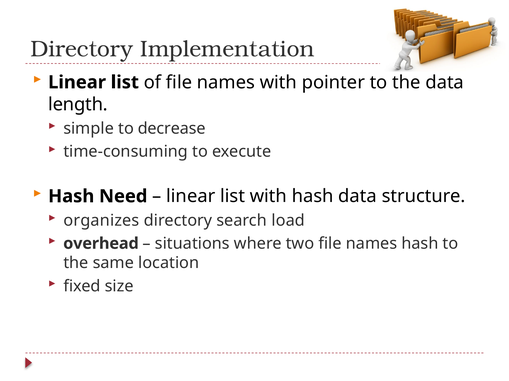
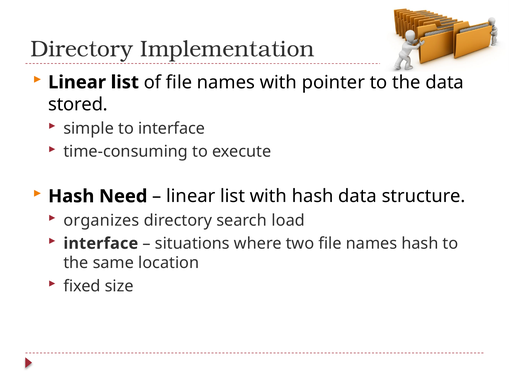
length: length -> stored (78, 105)
to decrease: decrease -> interface (172, 129)
overhead: overhead -> interface (101, 244)
